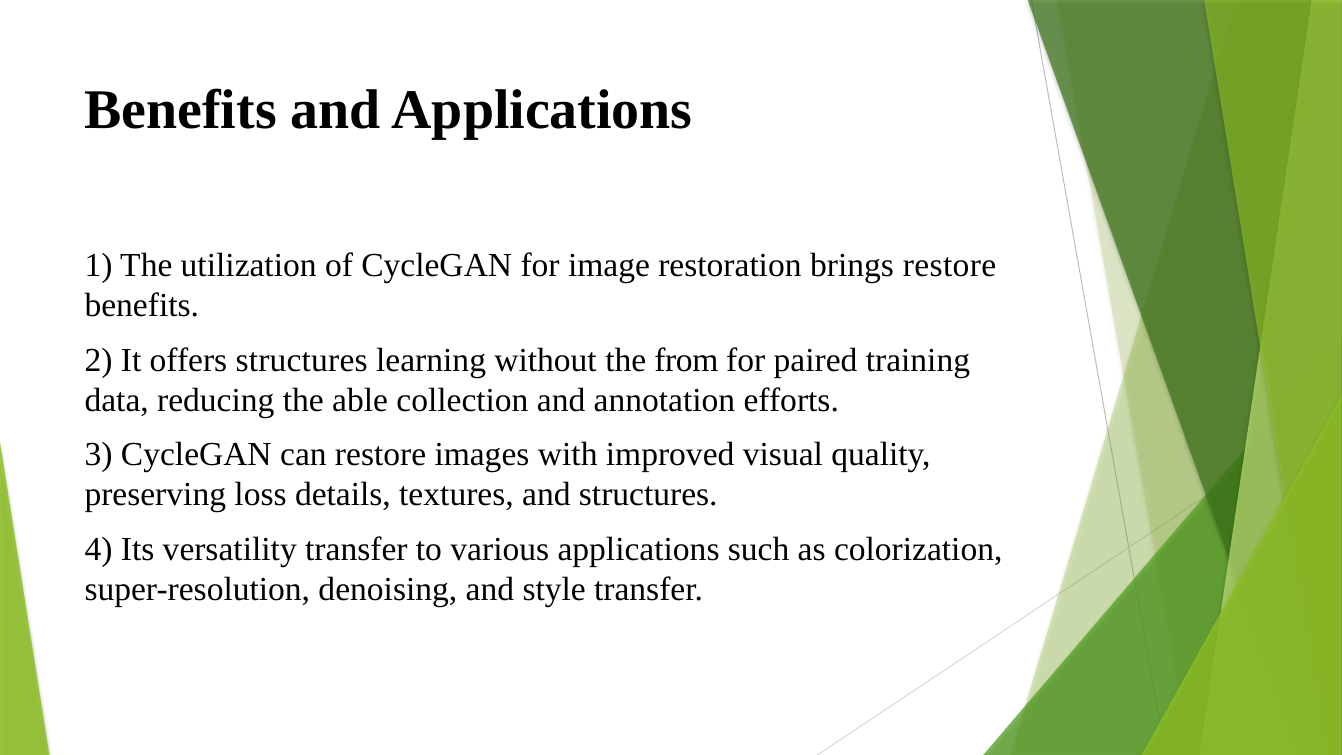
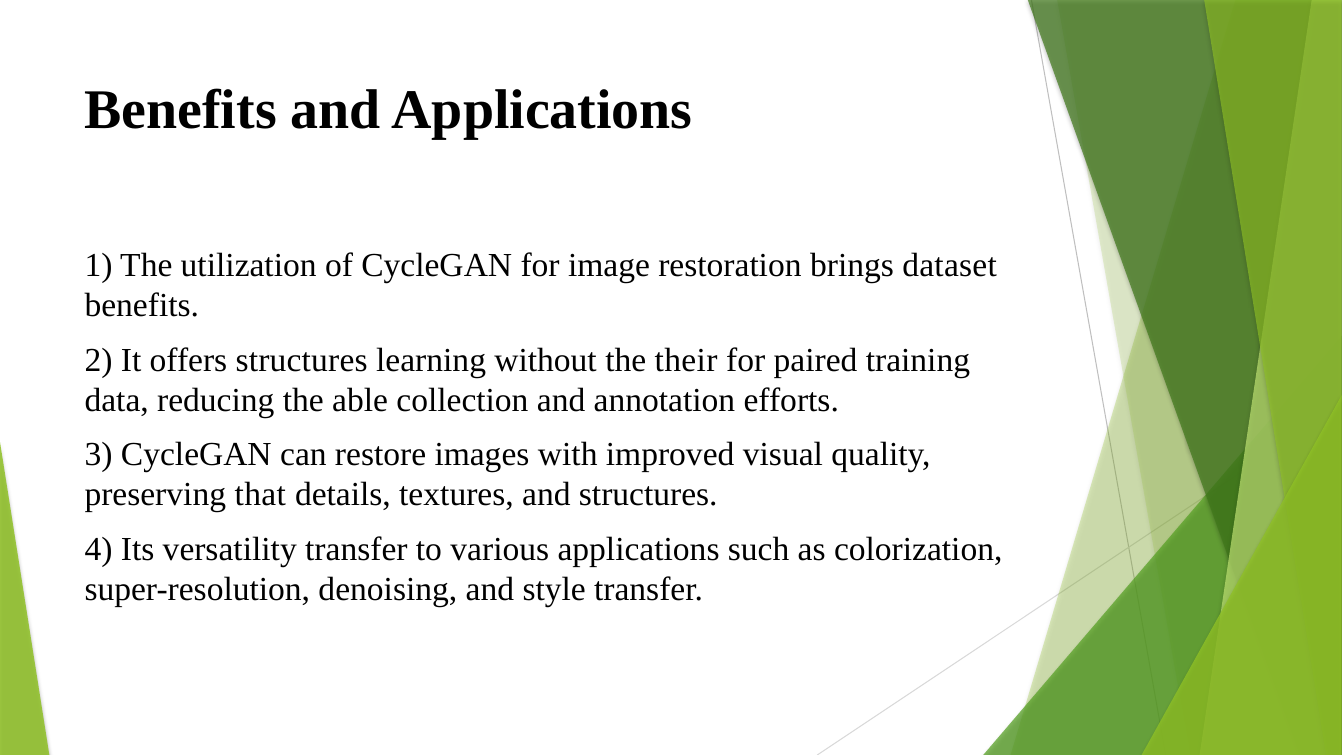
brings restore: restore -> dataset (950, 265)
from: from -> their (686, 360)
loss: loss -> that (260, 495)
